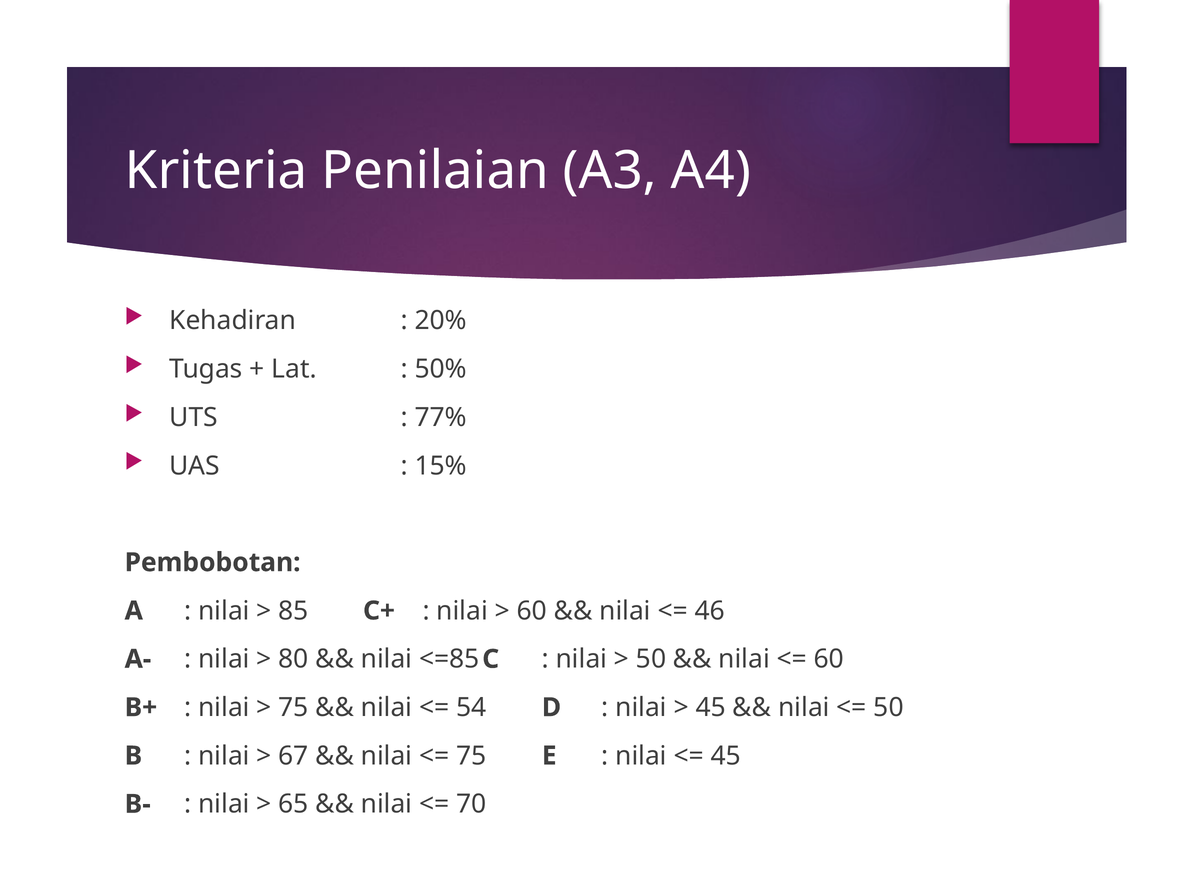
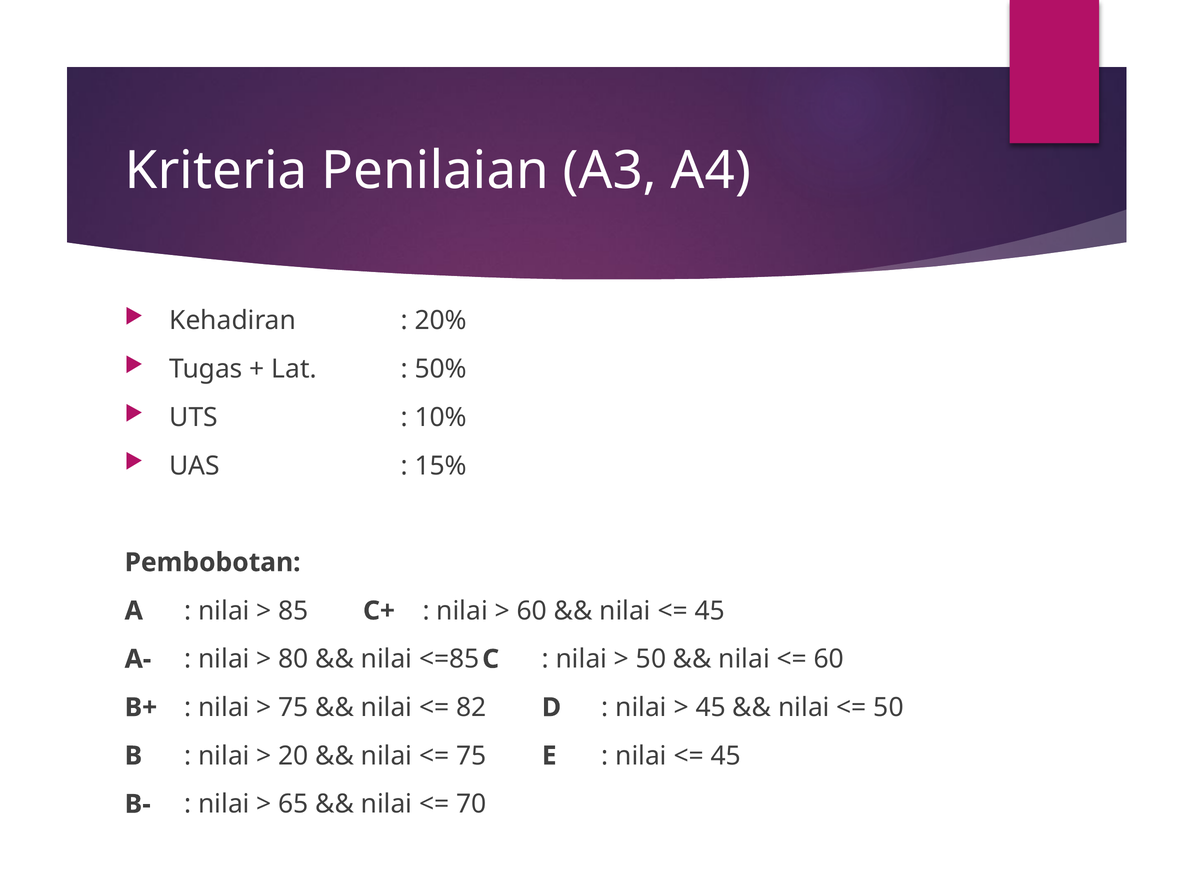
77%: 77% -> 10% (441, 417)
46: 46 -> 45 (710, 611)
54: 54 -> 82 (471, 707)
67: 67 -> 20 (293, 756)
